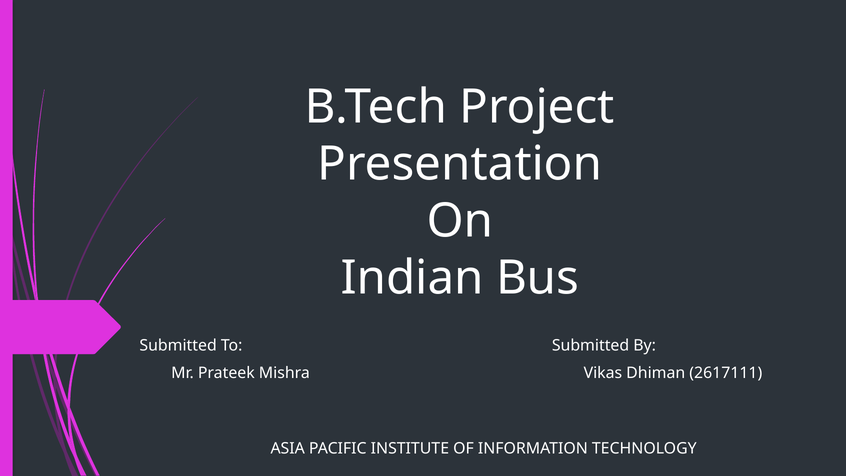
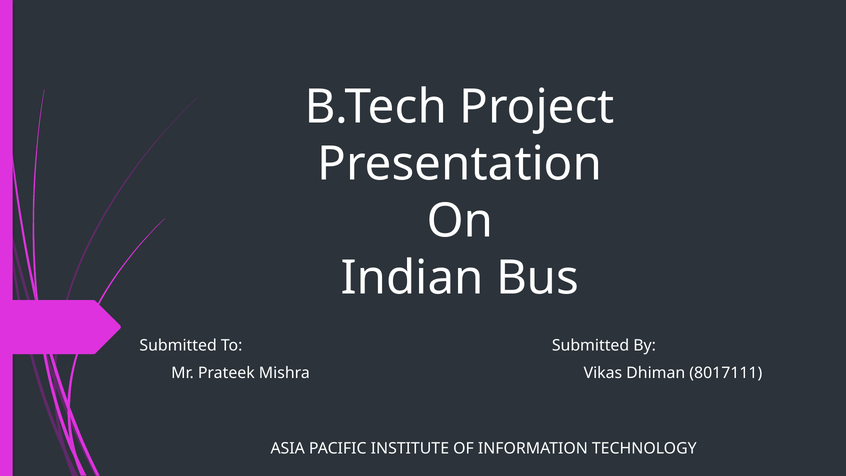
2617111: 2617111 -> 8017111 (726, 373)
